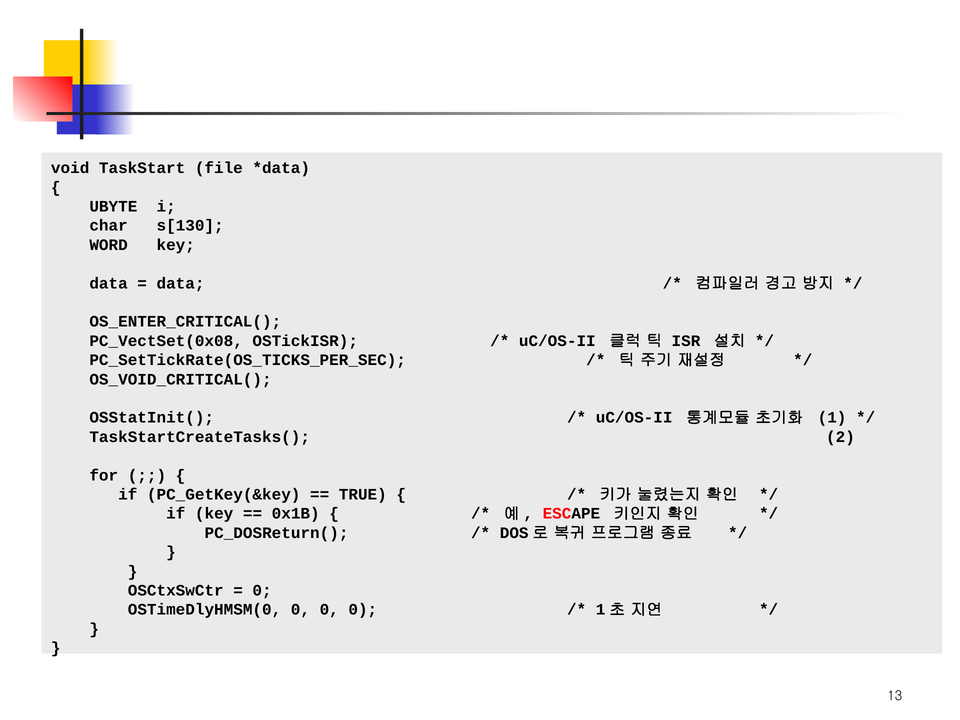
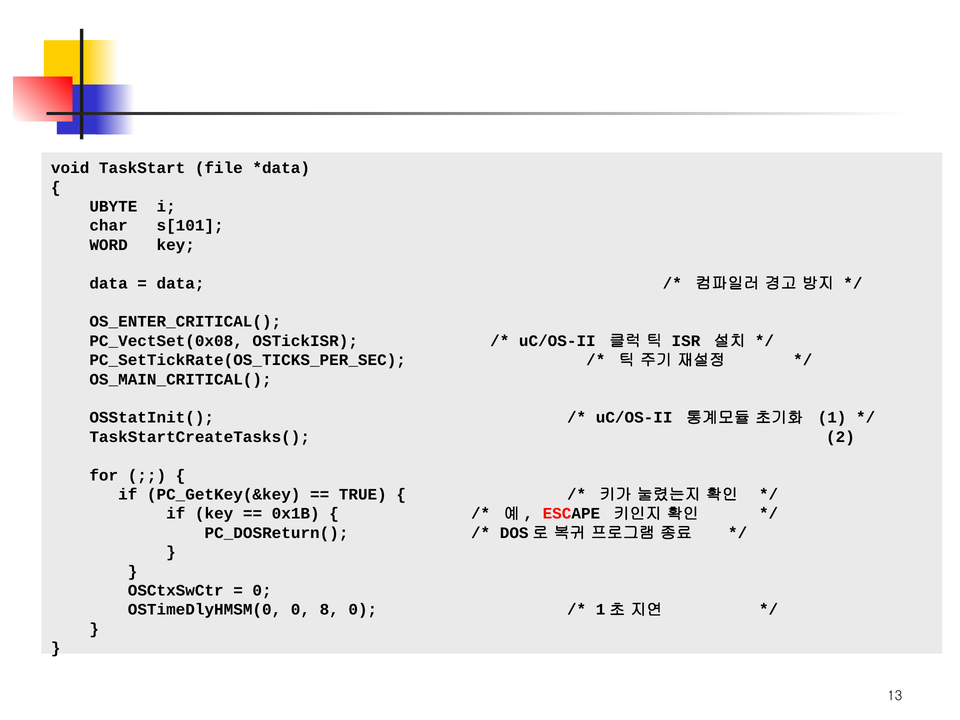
s[130: s[130 -> s[101 (190, 226)
OS_VOID_CRITICAL(: OS_VOID_CRITICAL( -> OS_MAIN_CRITICAL( (181, 379)
OSTimeDlyHMSM(0 0 0: 0 -> 8 (329, 610)
